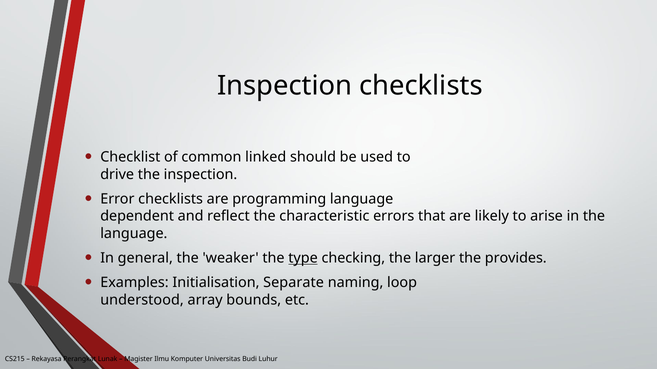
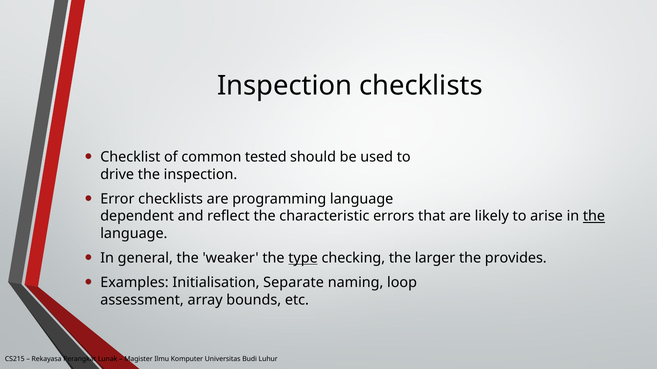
linked: linked -> tested (266, 157)
the underline: none -> present (594, 217)
understood: understood -> assessment (142, 300)
